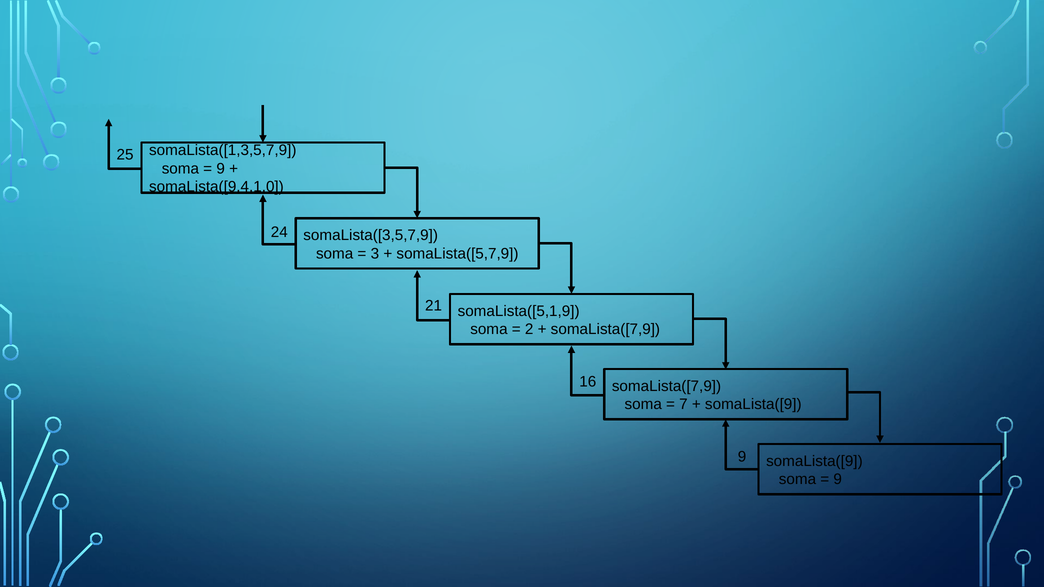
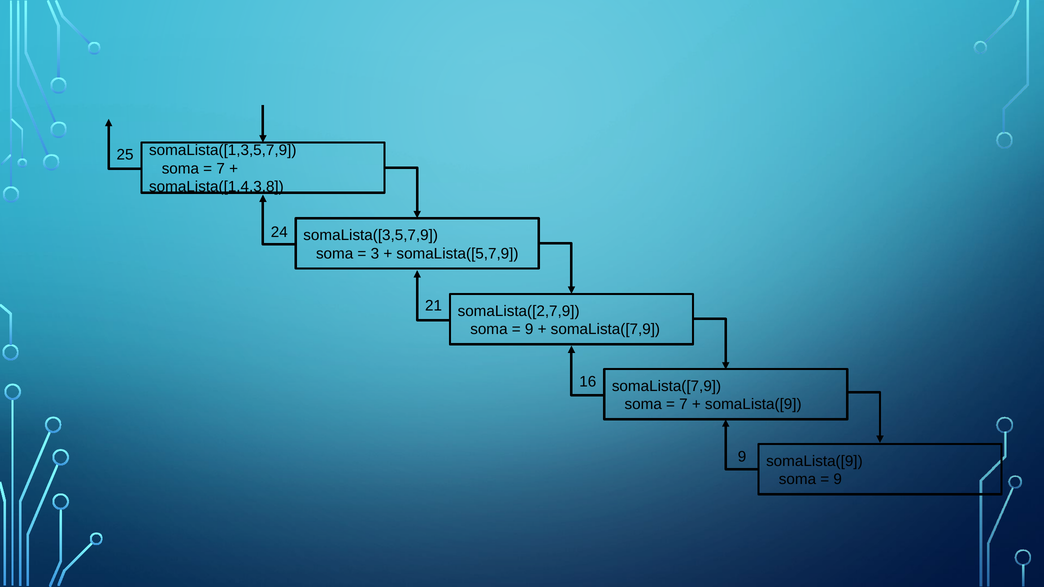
9: 9 -> 7 (221, 169)
somaLista([9,4,1,0: somaLista([9,4,1,0 -> somaLista([1,4,3,8 (216, 187)
somaLista([5,1,9: somaLista([5,1,9 -> somaLista([2,7,9 (519, 311)
2: 2 -> 9 (529, 330)
